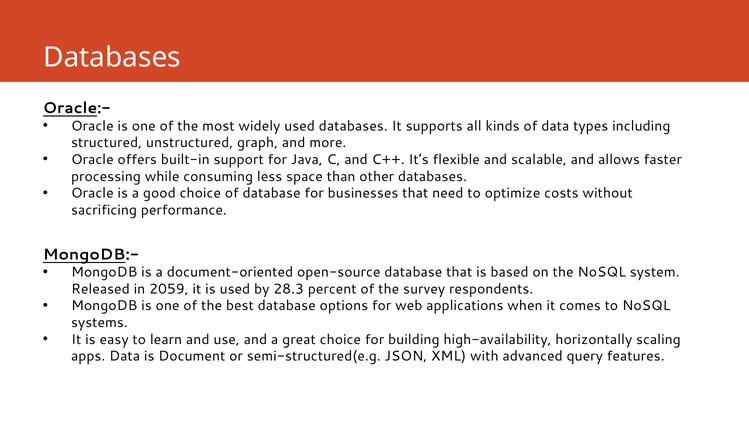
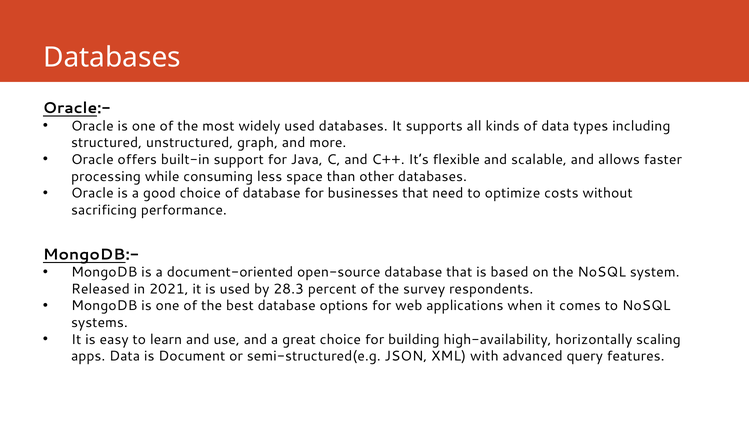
2059: 2059 -> 2021 (169, 289)
